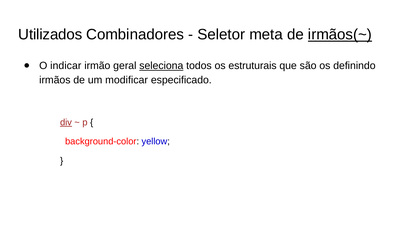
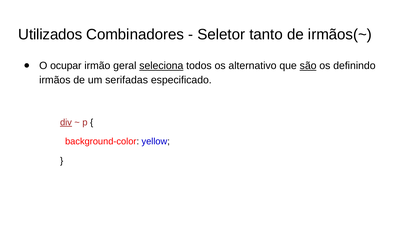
meta: meta -> tanto (266, 35)
irmãos(~ underline: present -> none (340, 35)
indicar: indicar -> ocupar (66, 66)
estruturais: estruturais -> alternativo (253, 66)
são underline: none -> present (308, 66)
modificar: modificar -> serifadas (127, 80)
